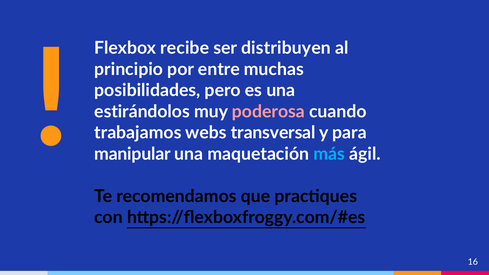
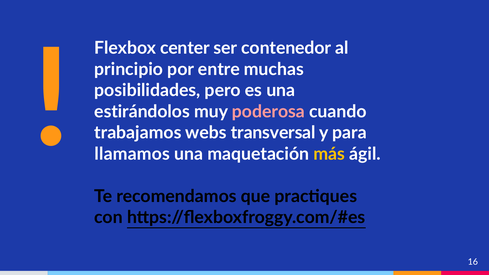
recibe: recibe -> center (185, 48)
distribuyen: distribuyen -> contenedor (286, 48)
manipular: manipular -> llamamos (132, 154)
más colour: light blue -> yellow (329, 154)
